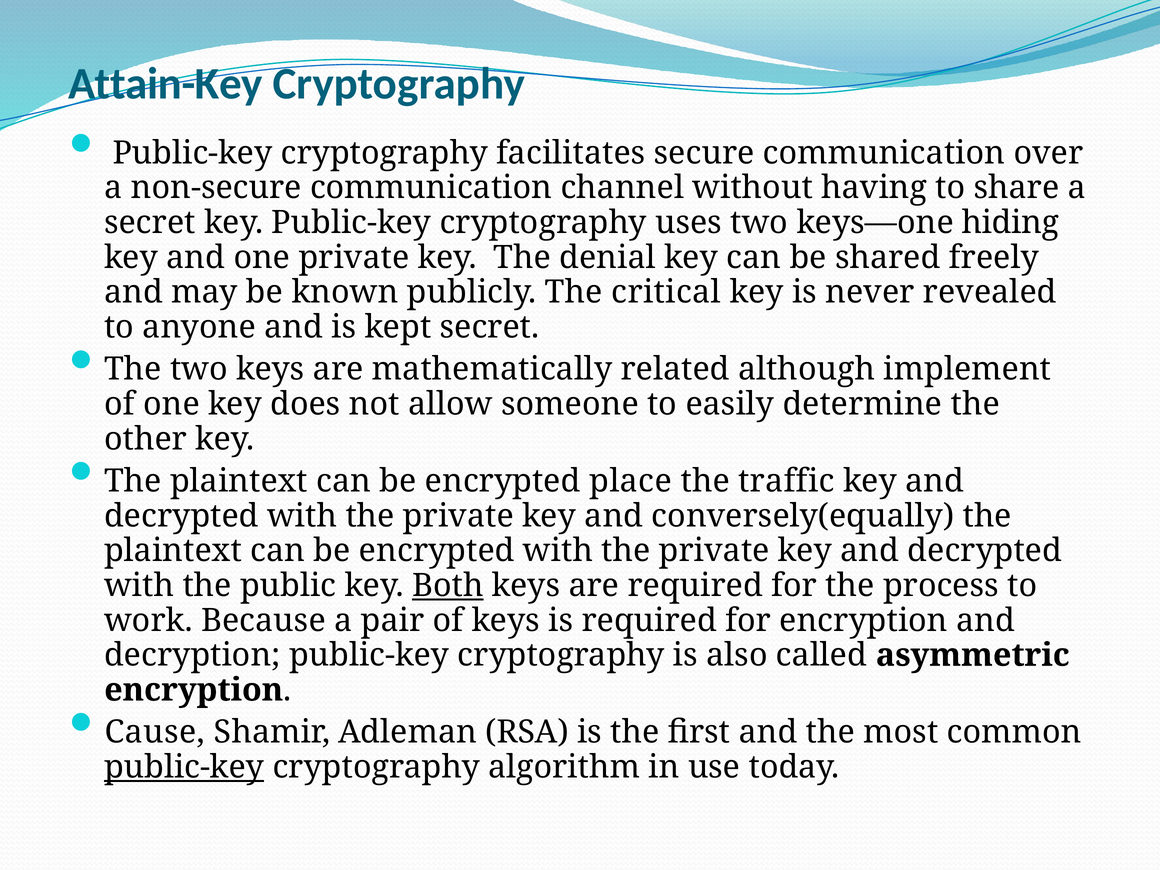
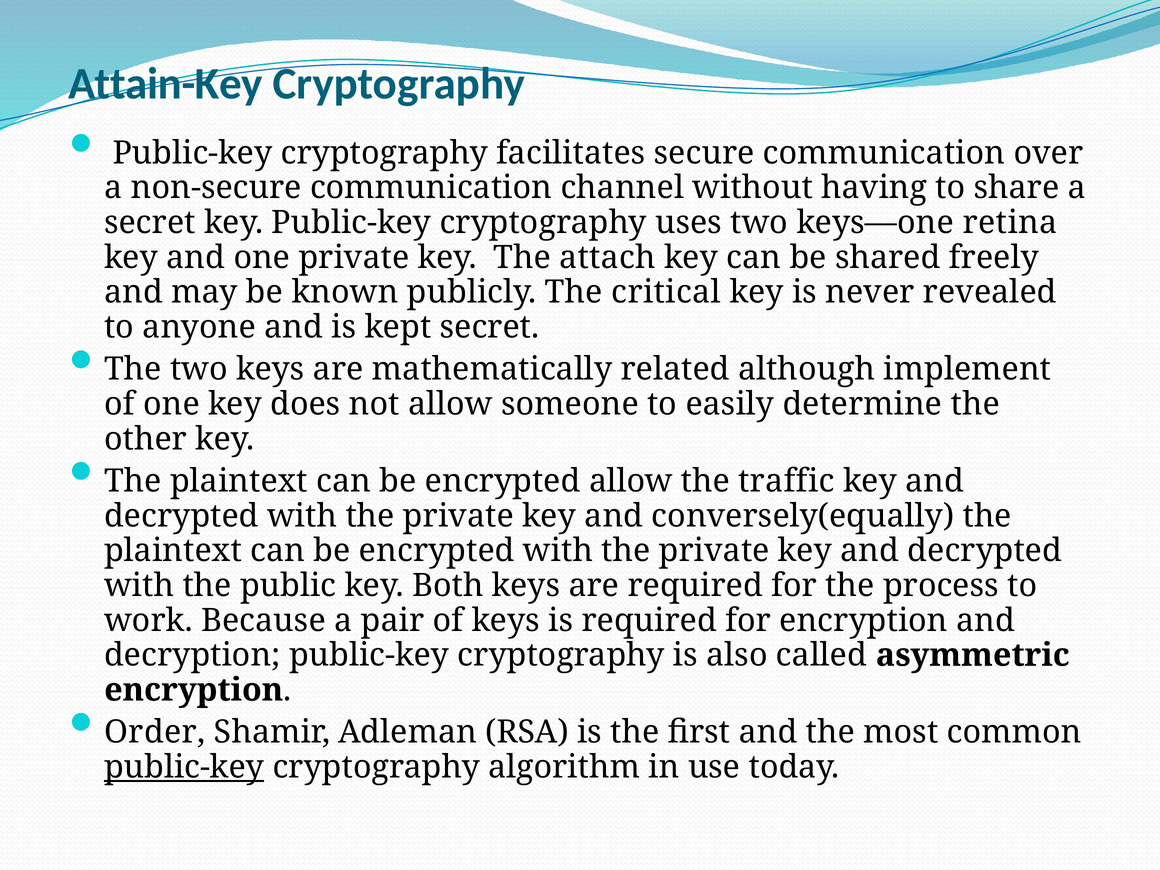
hiding: hiding -> retina (1010, 223)
denial: denial -> attach (608, 257)
encrypted place: place -> allow (631, 481)
Both underline: present -> none (448, 586)
Cause: Cause -> Order (155, 732)
